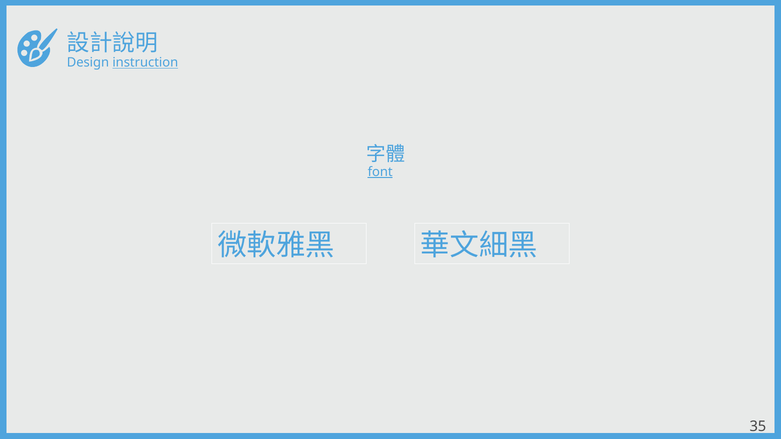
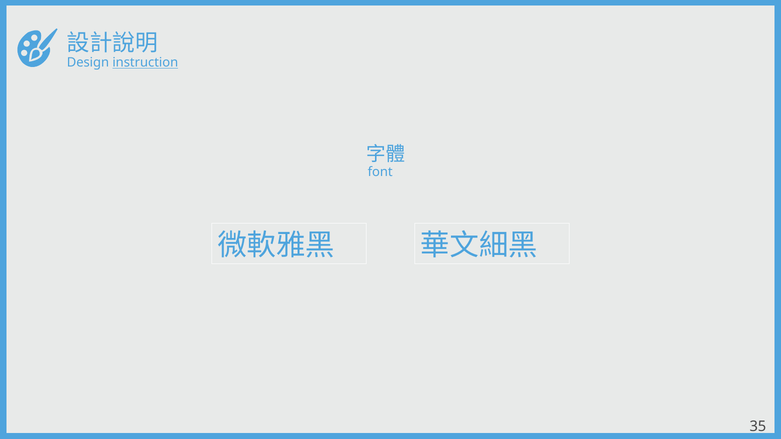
font underline: present -> none (380, 172)
